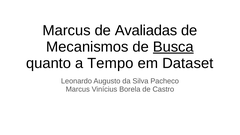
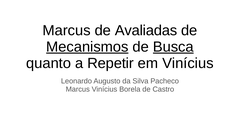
Mecanismos underline: none -> present (87, 47)
Tempo: Tempo -> Repetir (111, 63)
em Dataset: Dataset -> Vinícius (188, 63)
